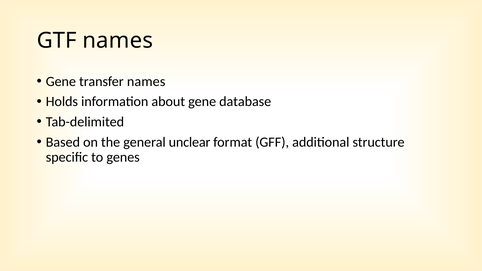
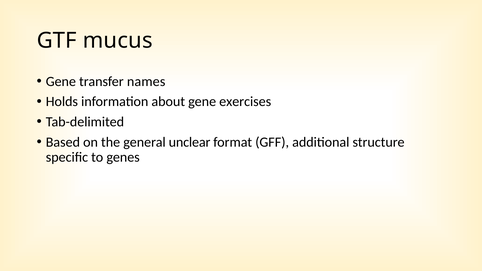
GTF names: names -> mucus (118, 40)
database: database -> exercises (245, 102)
